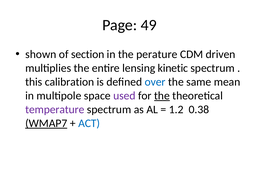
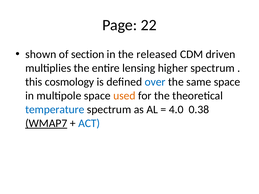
49: 49 -> 22 (149, 25)
perature: perature -> released (157, 54)
kinetic: kinetic -> higher (173, 68)
calibration: calibration -> cosmology (70, 82)
same mean: mean -> space (227, 82)
used colour: purple -> orange (124, 96)
the underline: present -> none (162, 96)
temperature colour: purple -> blue (55, 110)
1.2: 1.2 -> 4.0 (176, 110)
